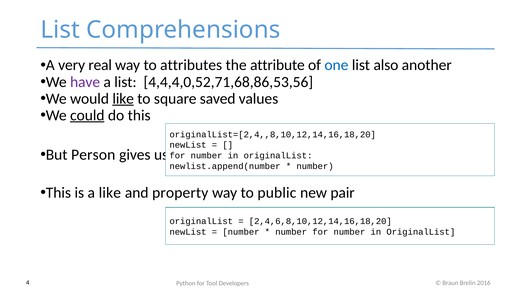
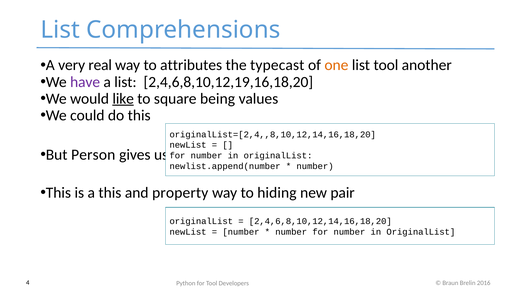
attribute: attribute -> typecast (277, 65)
one colour: blue -> orange (336, 65)
list also: also -> tool (386, 65)
4,4,4,0,52,71,68,86,53,56: 4,4,4,0,52,71,68,86,53,56 -> 2,4,6,8,10,12,19,16,18,20 (228, 82)
saved: saved -> being (218, 99)
could underline: present -> none (87, 116)
a like: like -> this (110, 193)
public: public -> hiding (277, 193)
